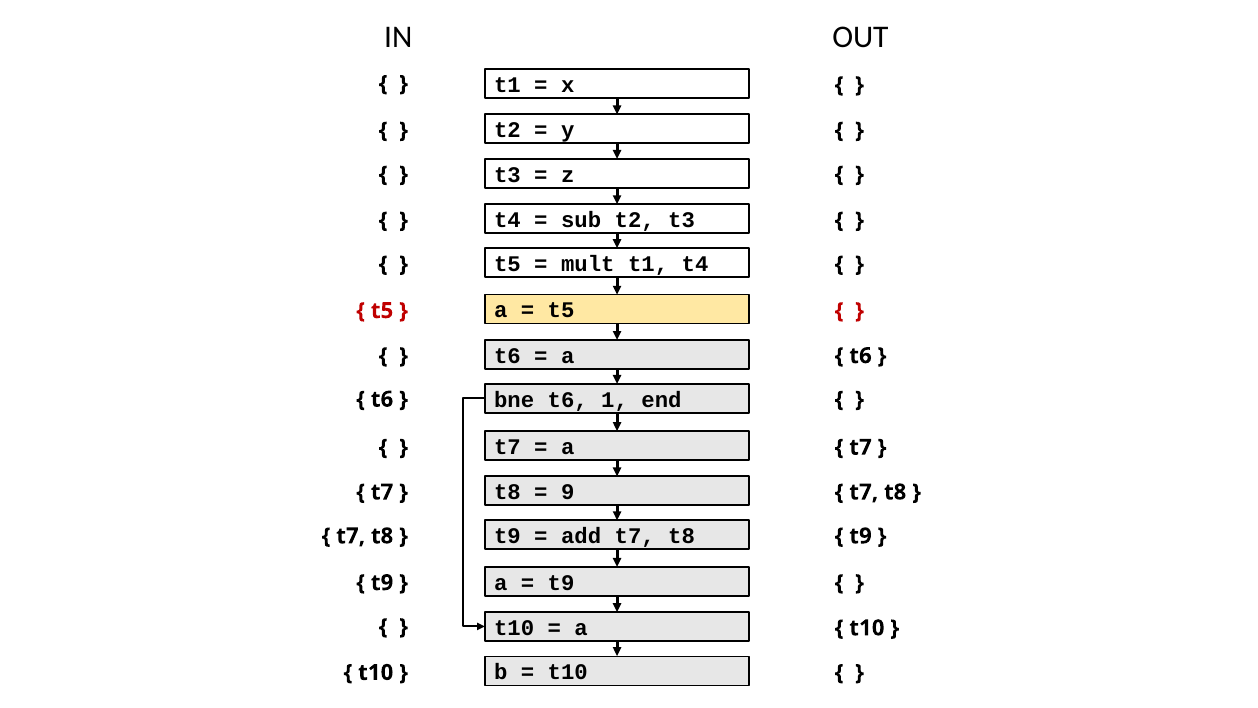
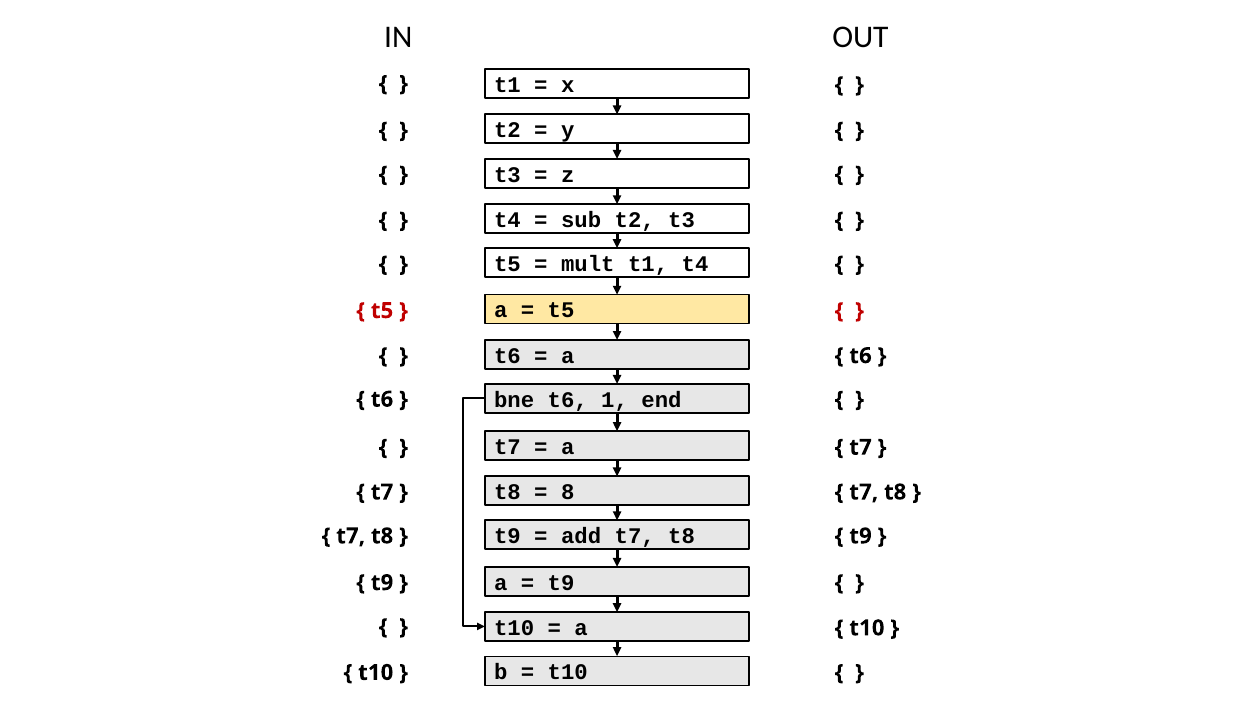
9: 9 -> 8 (568, 492)
